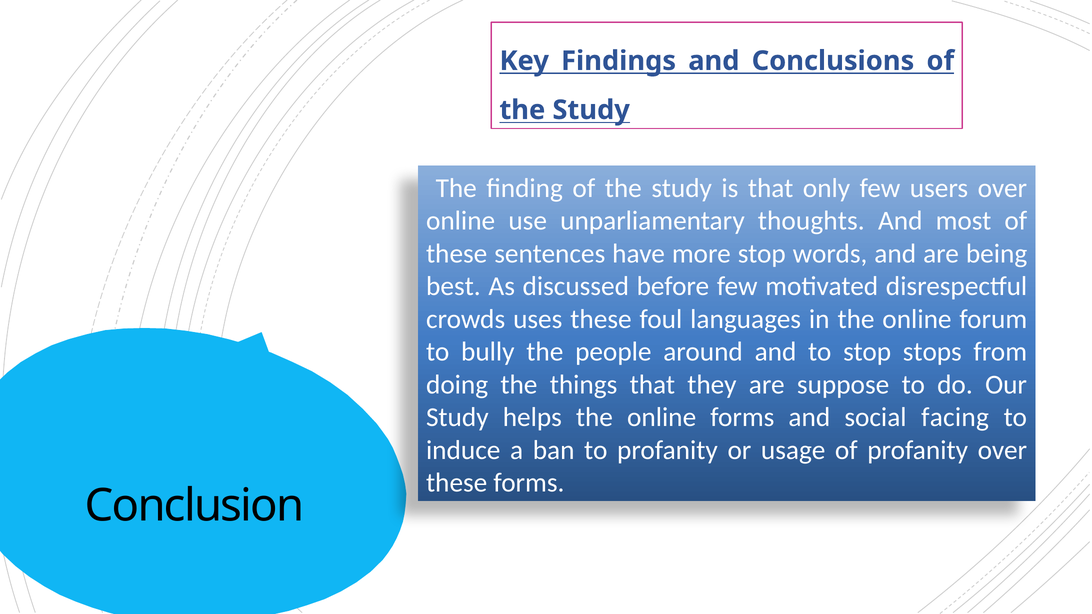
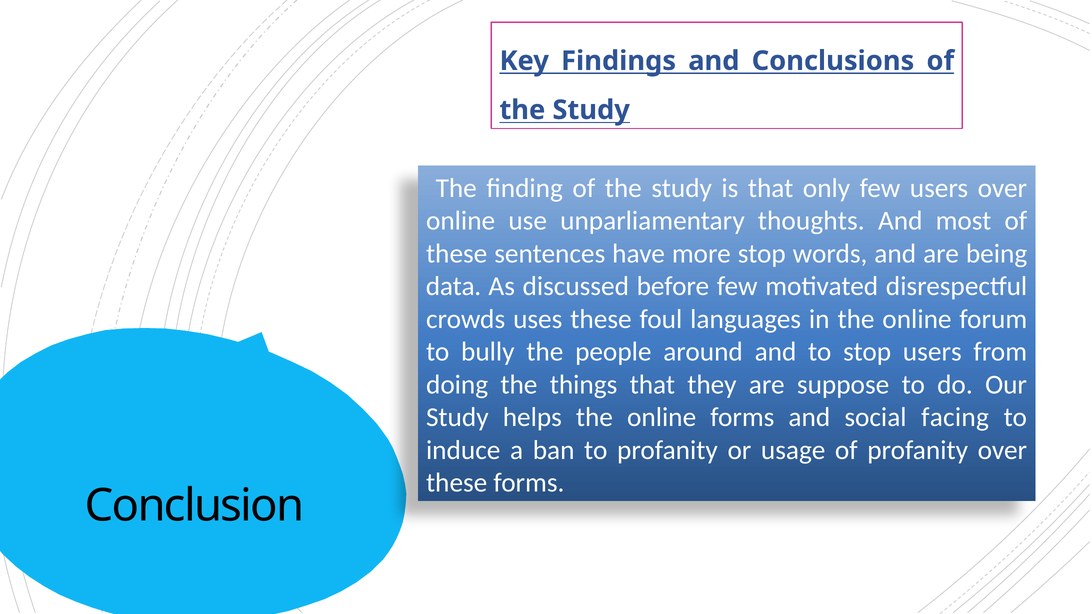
best: best -> data (454, 286)
stop stops: stops -> users (932, 352)
